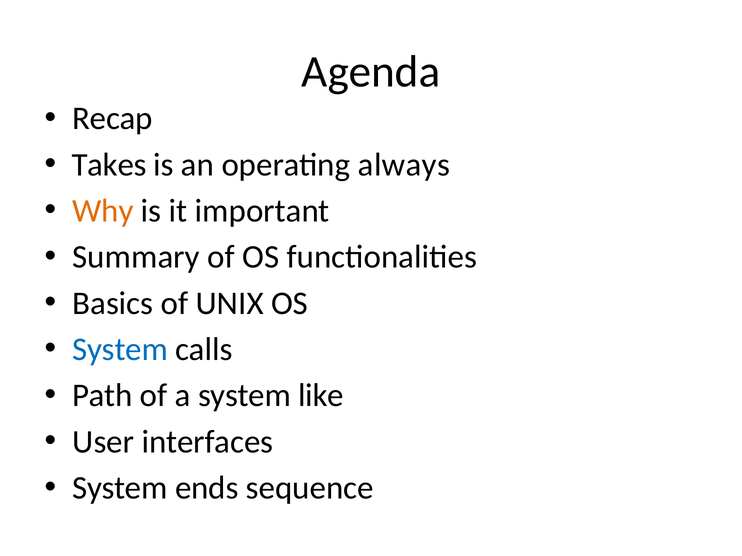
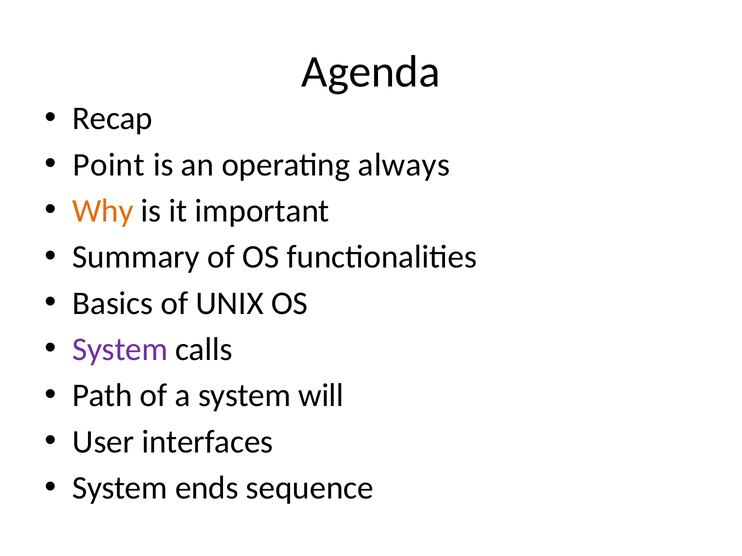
Takes: Takes -> Point (109, 165)
System colour: blue -> purple (120, 350)
like: like -> will (321, 396)
